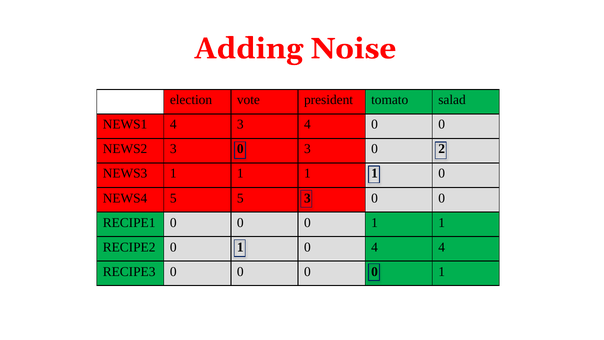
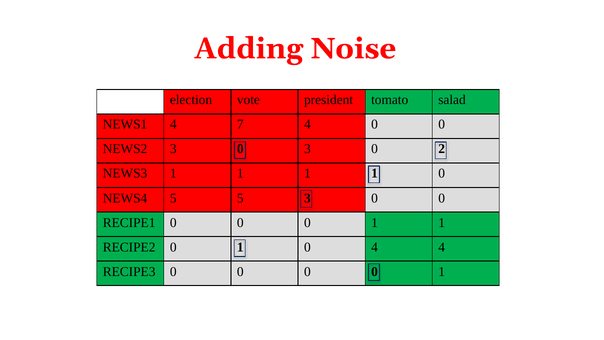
4 3: 3 -> 7 (240, 124)
